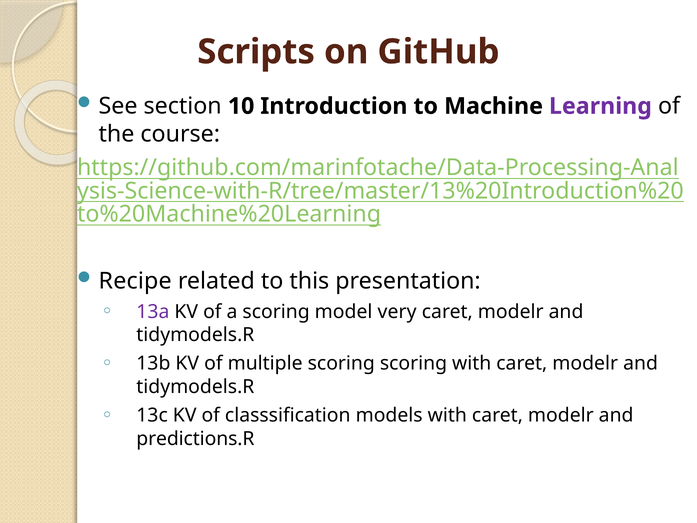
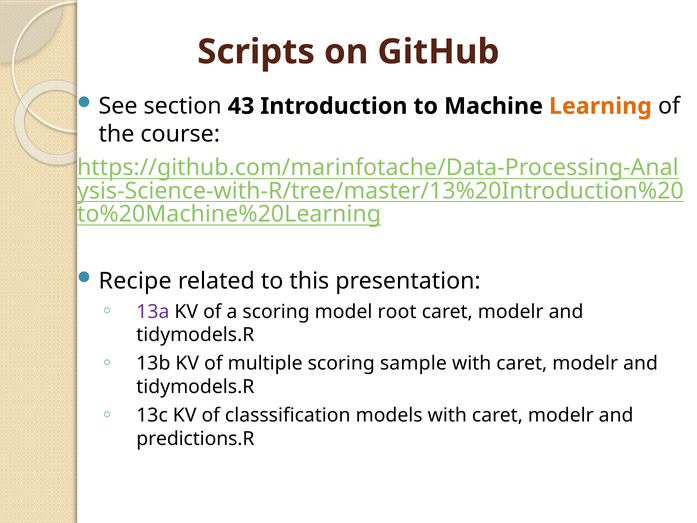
10: 10 -> 43 (241, 106)
Learning colour: purple -> orange (600, 106)
very: very -> root (397, 311)
scoring scoring: scoring -> sample (413, 363)
